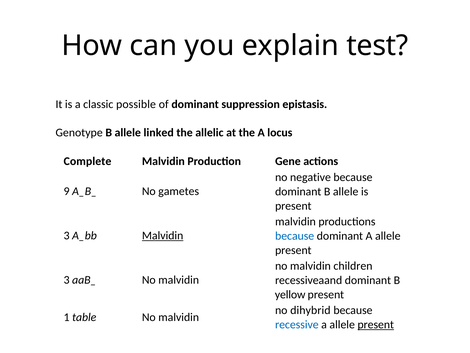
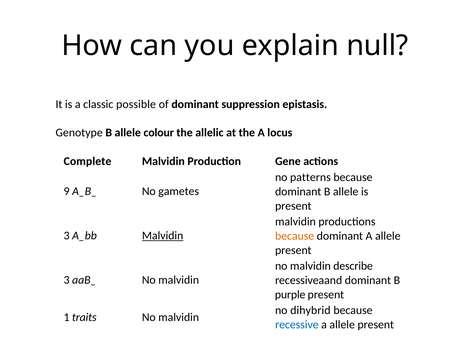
test: test -> null (377, 45)
linked: linked -> colour (159, 132)
negative: negative -> patterns (310, 177)
because colour: blue -> orange (295, 236)
children: children -> describe (353, 266)
yellow: yellow -> purple (290, 294)
table: table -> traits (84, 317)
present underline: present -> none (376, 324)
